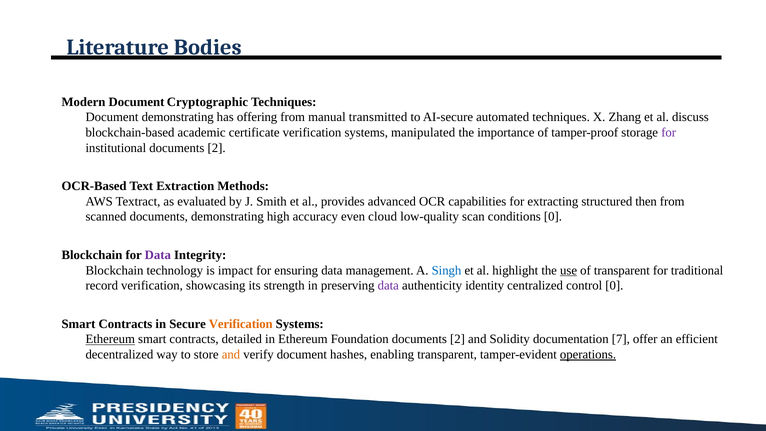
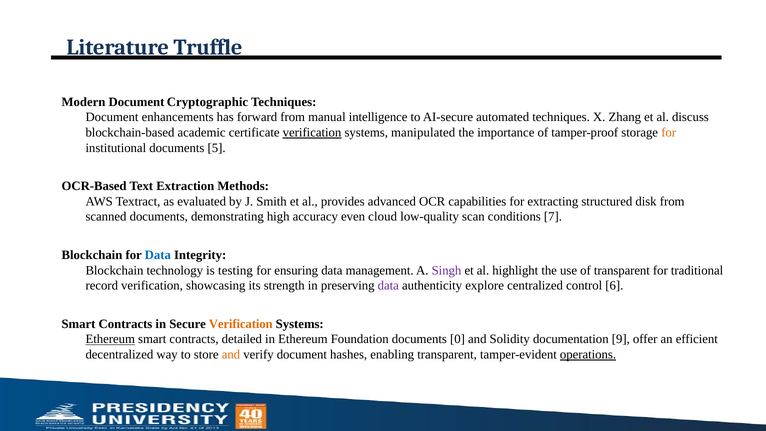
Bodies: Bodies -> Truffle (208, 48)
Document demonstrating: demonstrating -> enhancements (178, 117)
offering: offering -> forward (257, 117)
transmitted: transmitted -> intelligence (378, 117)
verification underline: none -> present (312, 132)
for colour: purple -> orange (669, 132)
institutional documents 2: 2 -> 5 (217, 148)
then: then -> disk (646, 201)
conditions 0: 0 -> 7 (553, 217)
Data colour: purple -> blue (158, 255)
impact: impact -> testing (235, 270)
Singh colour: blue -> purple (447, 270)
use underline: present -> none (569, 270)
identity: identity -> explore (485, 286)
control 0: 0 -> 6 (614, 286)
Foundation documents 2: 2 -> 0 (458, 339)
7: 7 -> 9 (621, 339)
